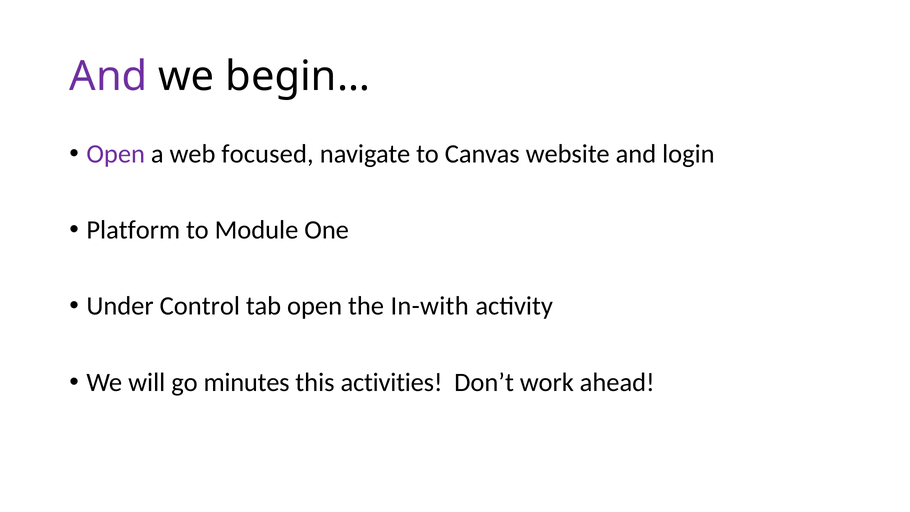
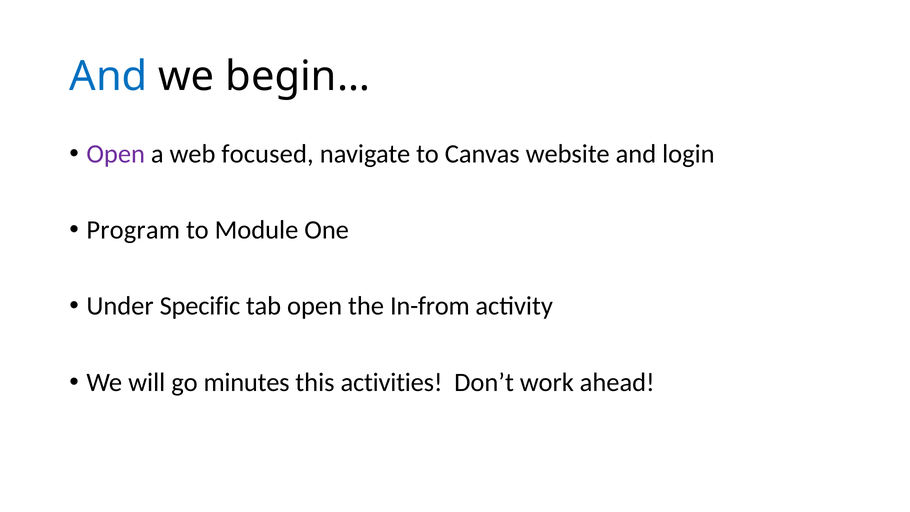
And colour: purple -> blue (108, 76)
Platform: Platform -> Program (133, 230)
Control: Control -> Specific (200, 306)
In-with: In-with -> In-from (430, 306)
